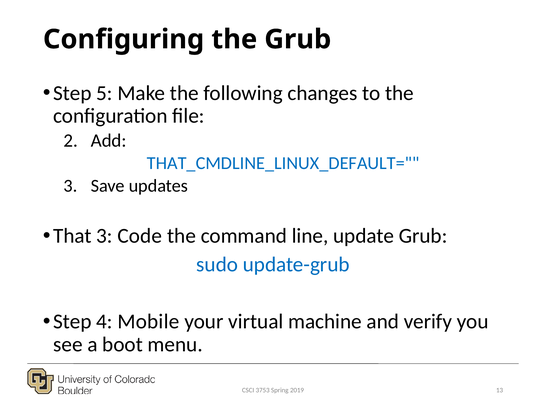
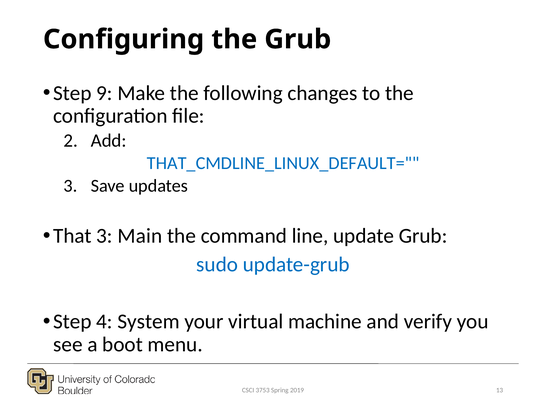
5: 5 -> 9 (104, 93)
Code: Code -> Main (140, 236)
Mobile: Mobile -> System (149, 322)
